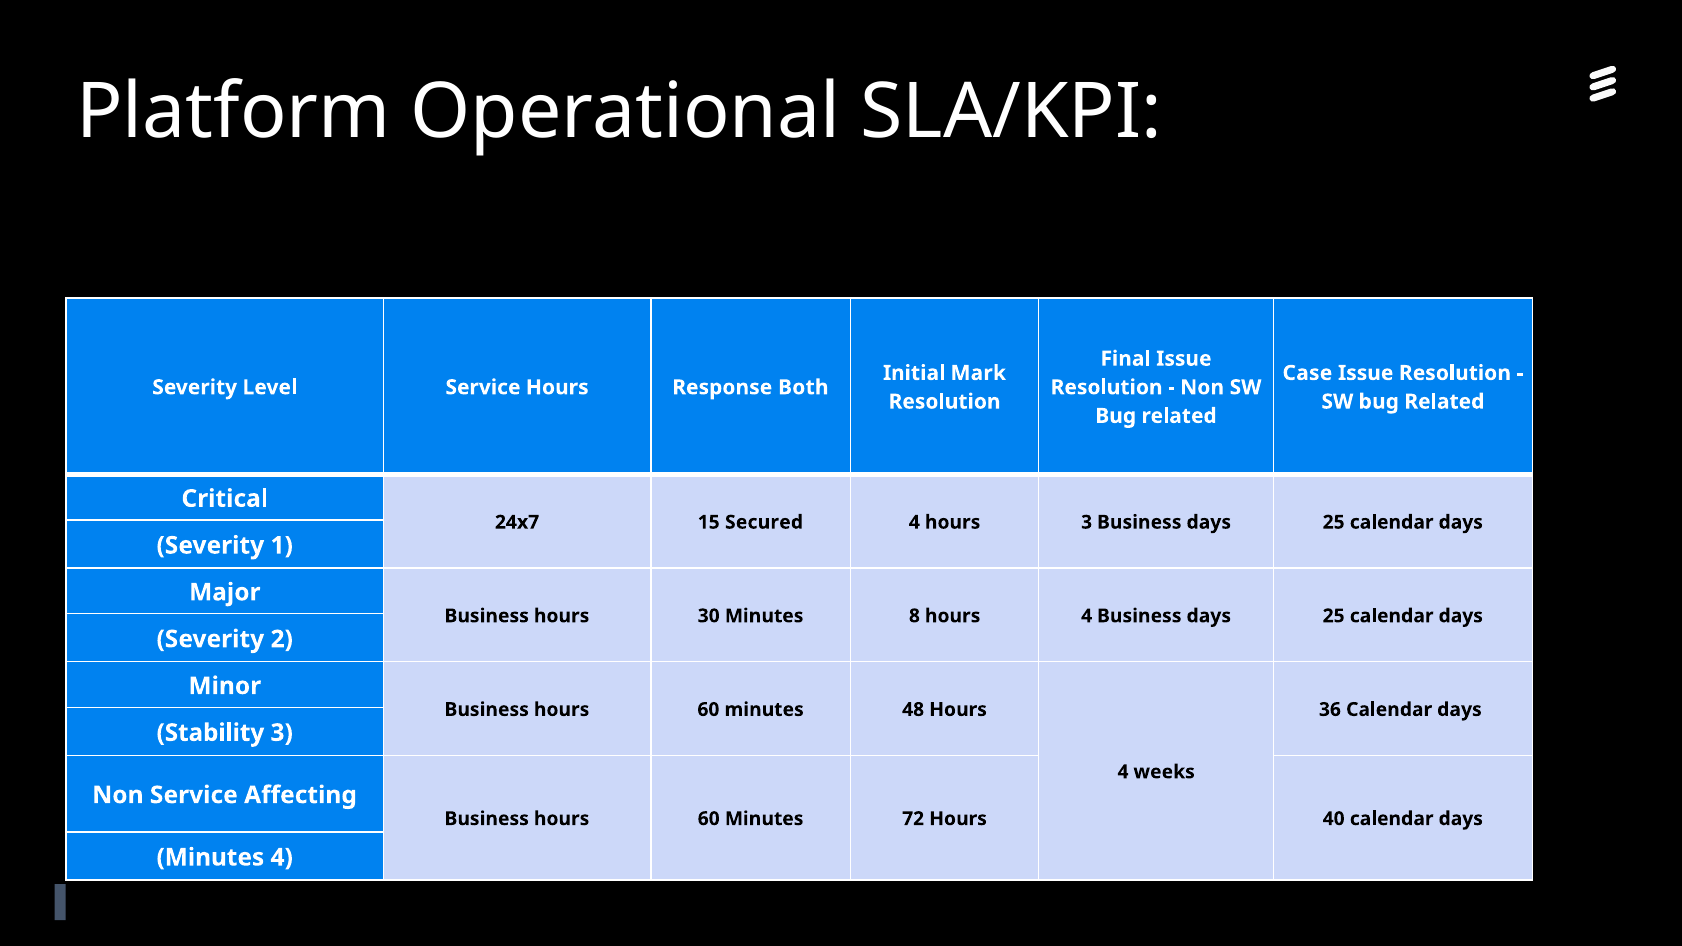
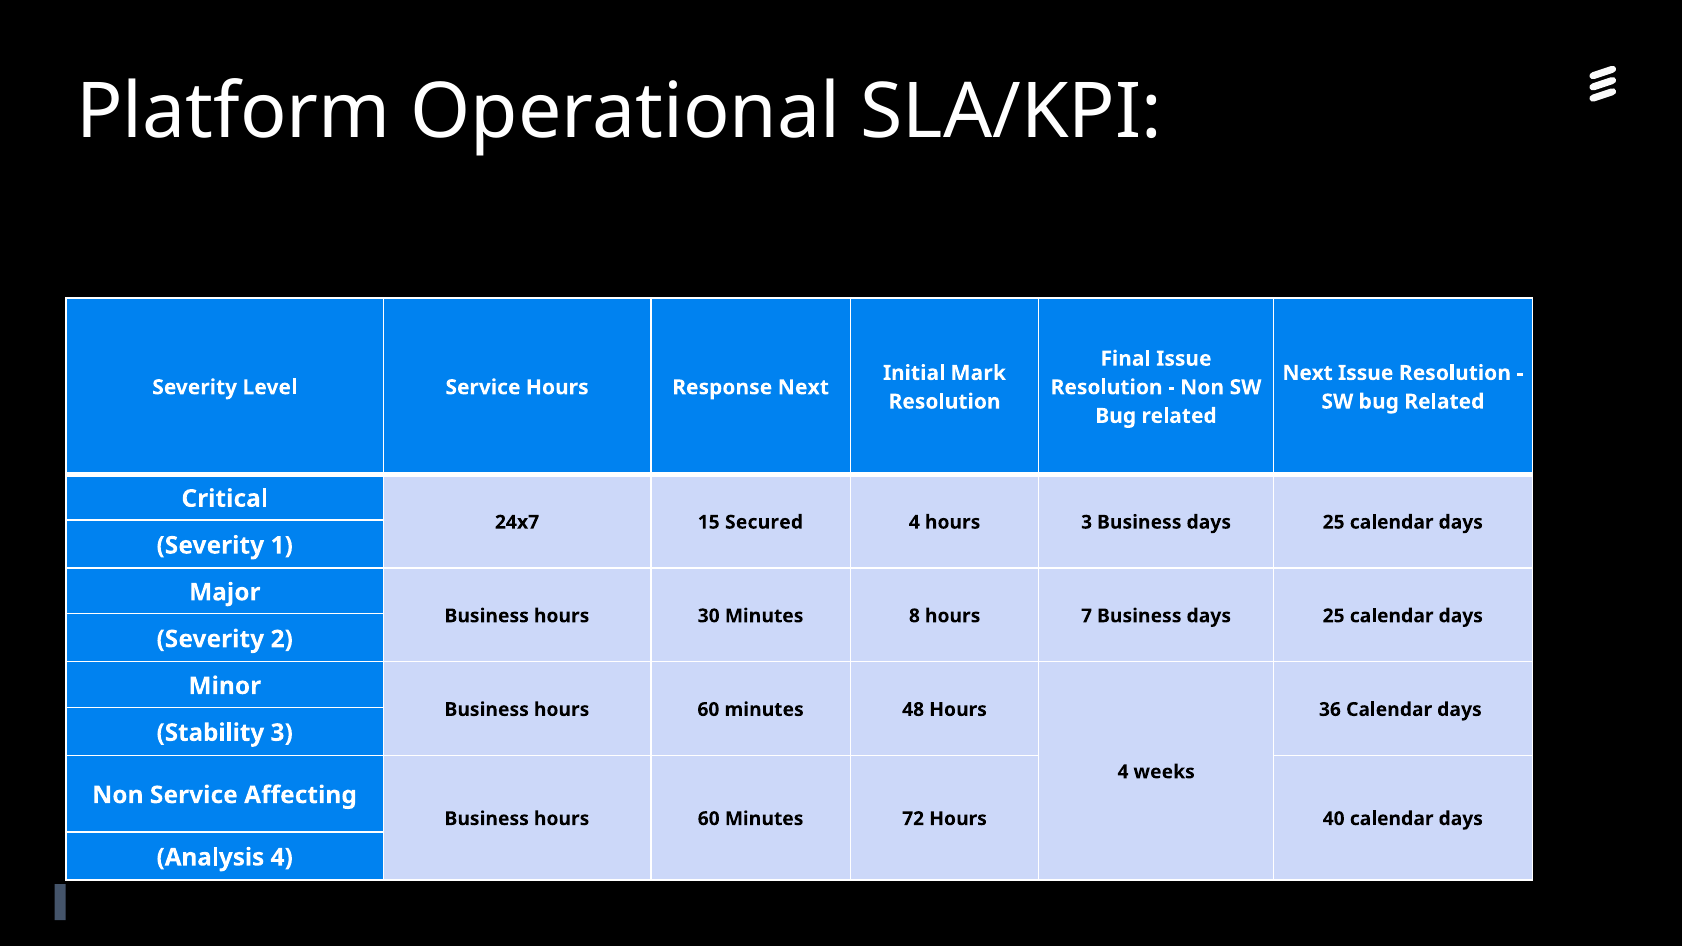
Case: Case -> Next (1308, 373)
Response Both: Both -> Next (803, 387)
8 hours 4: 4 -> 7 (1087, 616)
Minutes: Minutes -> Analysis (210, 858)
